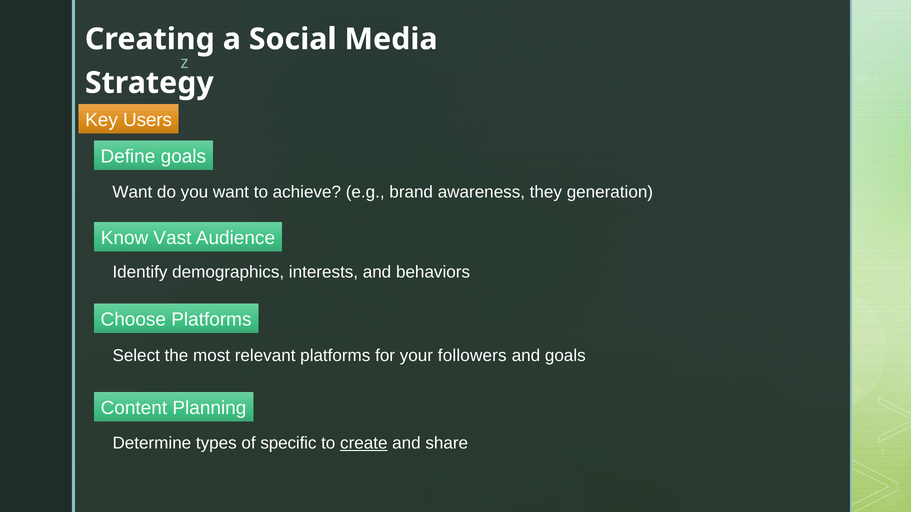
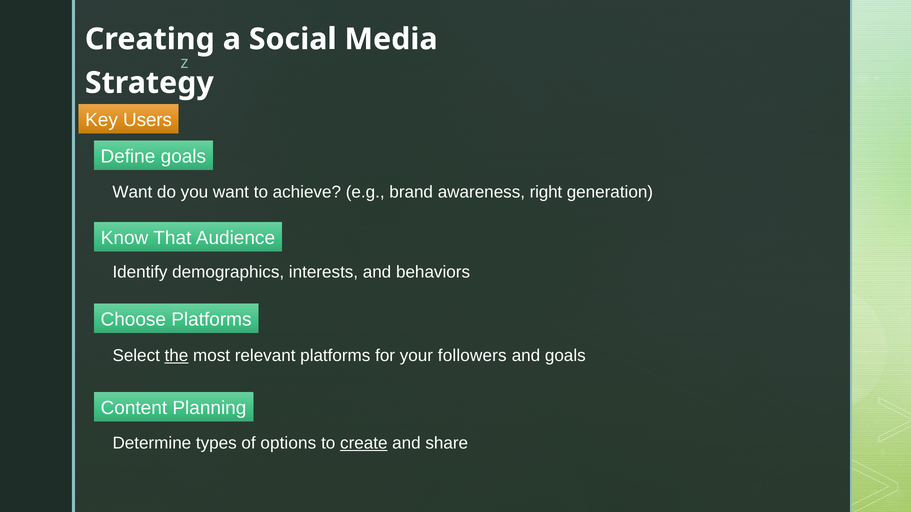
they: they -> right (546, 192)
Vast: Vast -> That (172, 238)
the underline: none -> present (176, 356)
specific: specific -> options (288, 444)
